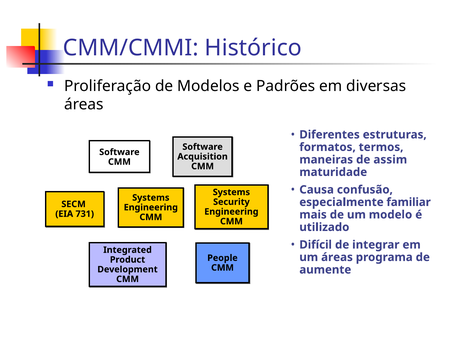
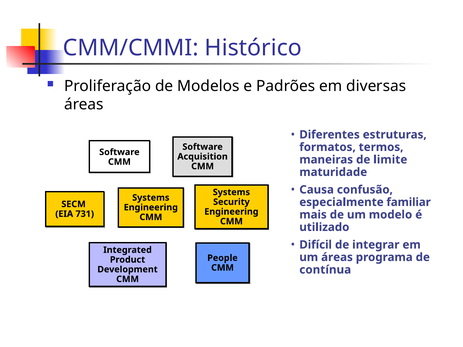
assim: assim -> limite (390, 160)
aumente: aumente -> contínua (325, 270)
